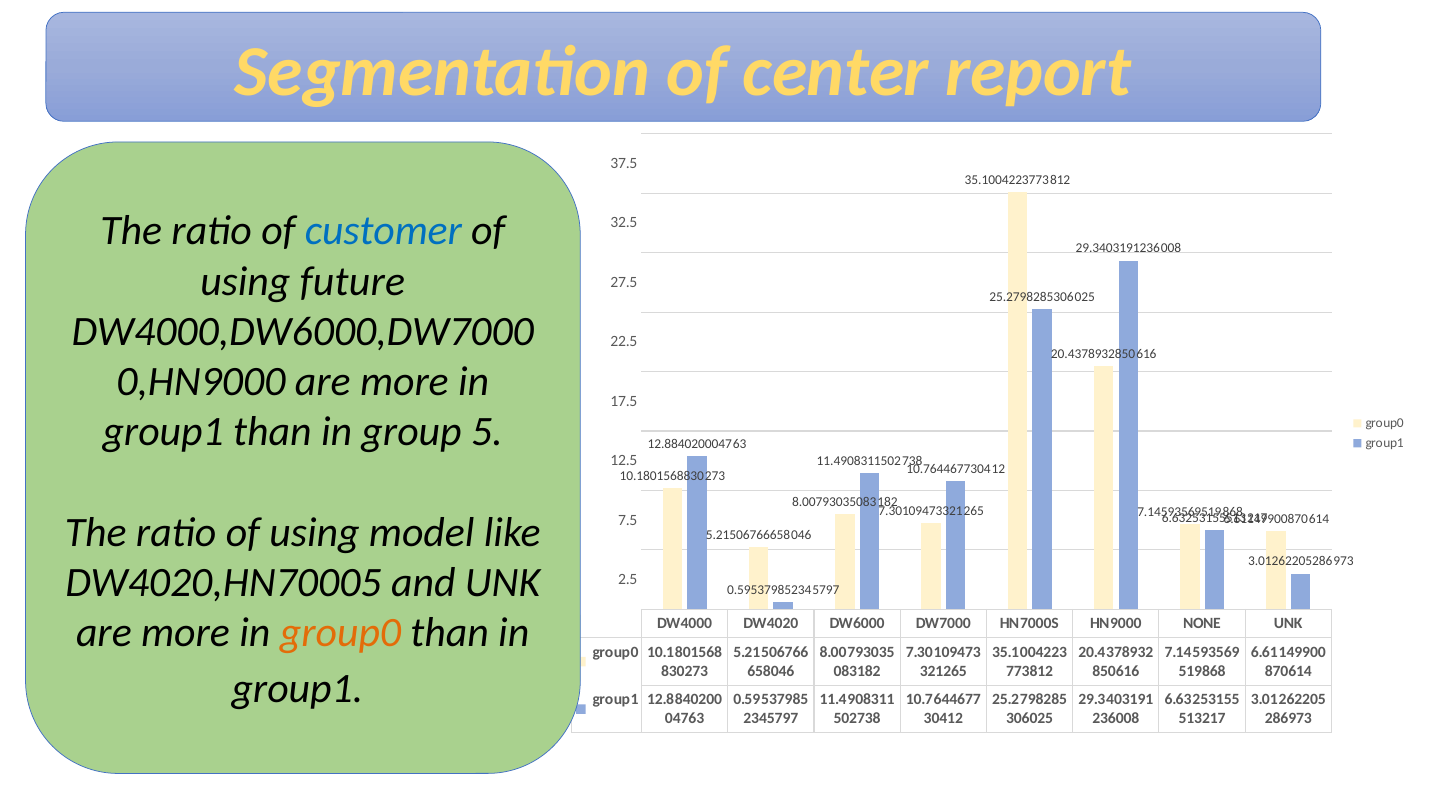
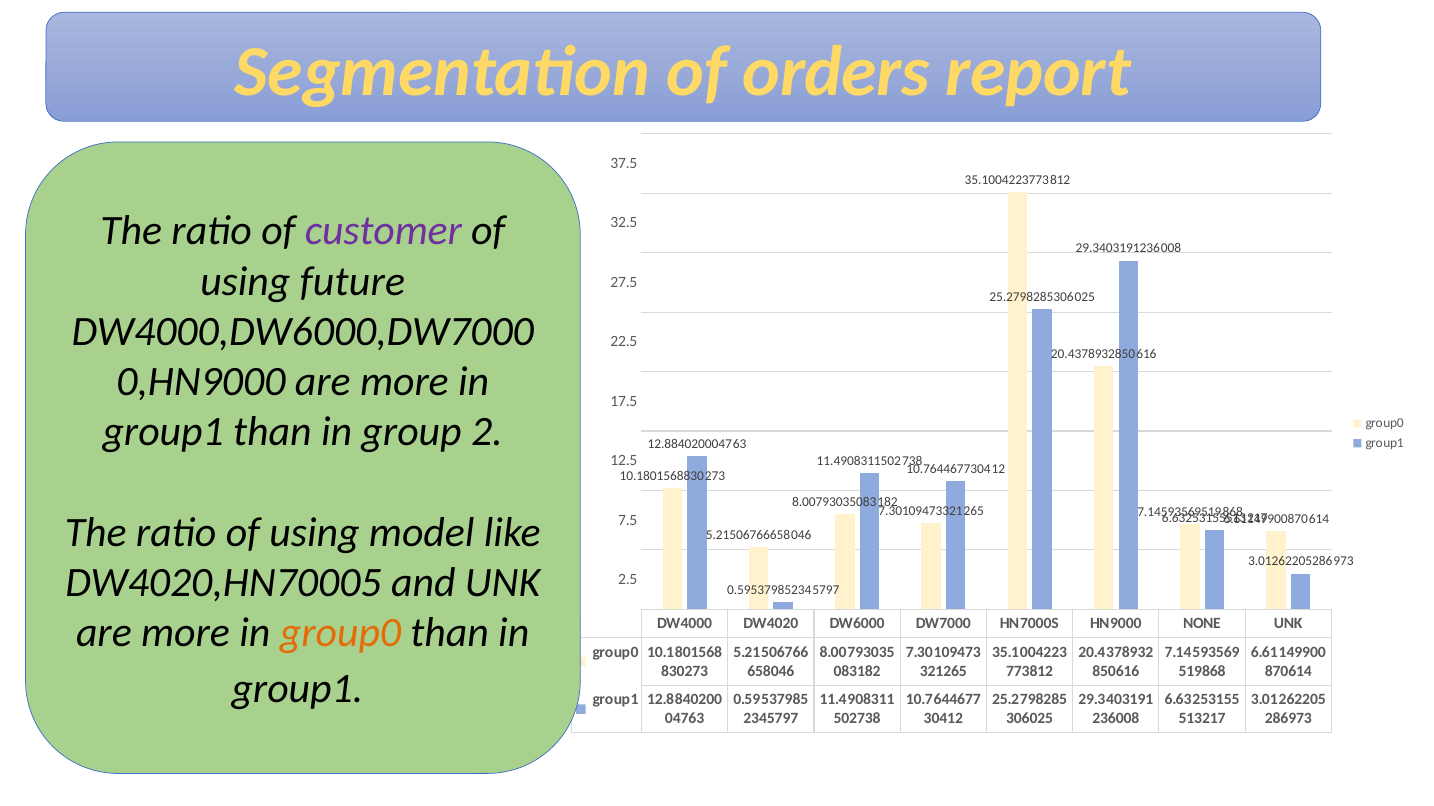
center: center -> orders (836, 72)
customer colour: blue -> purple (383, 231)
5: 5 -> 2 (487, 432)
